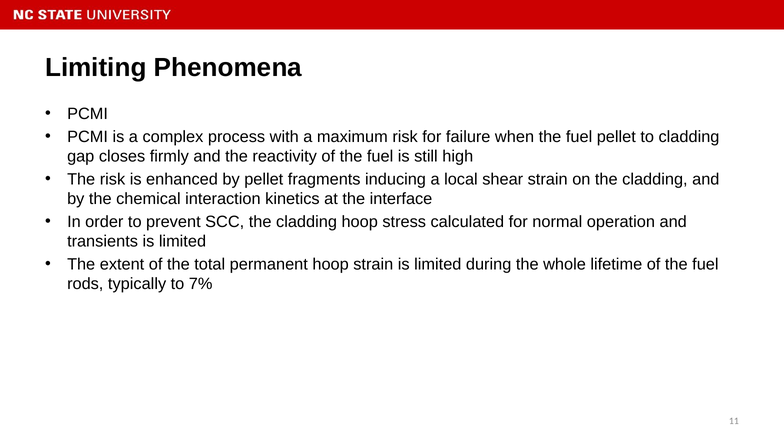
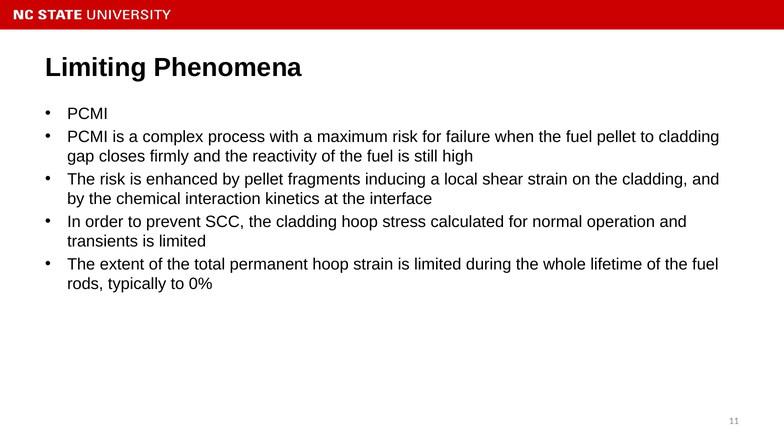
7%: 7% -> 0% (201, 284)
